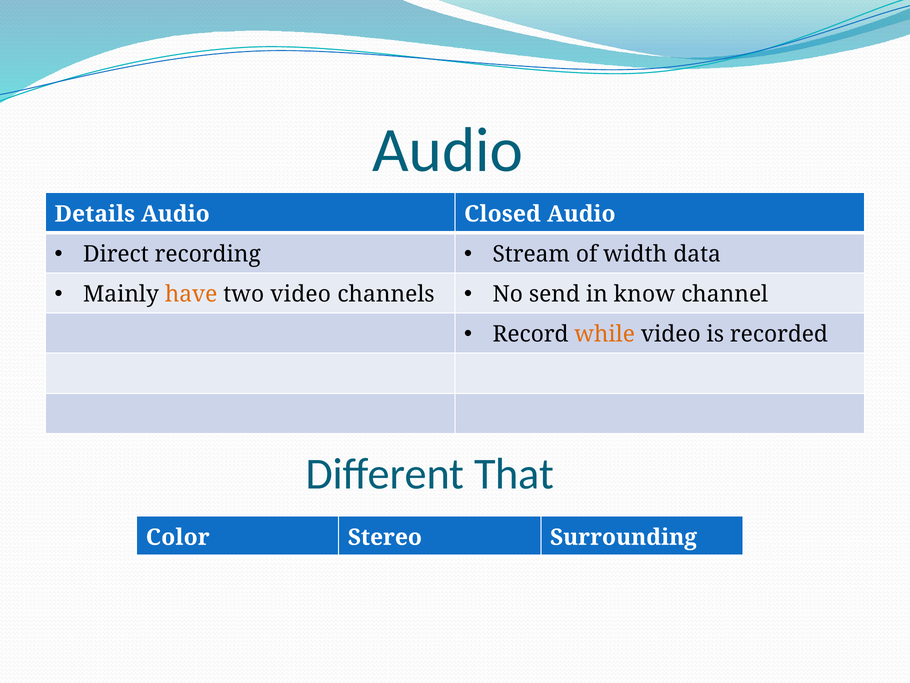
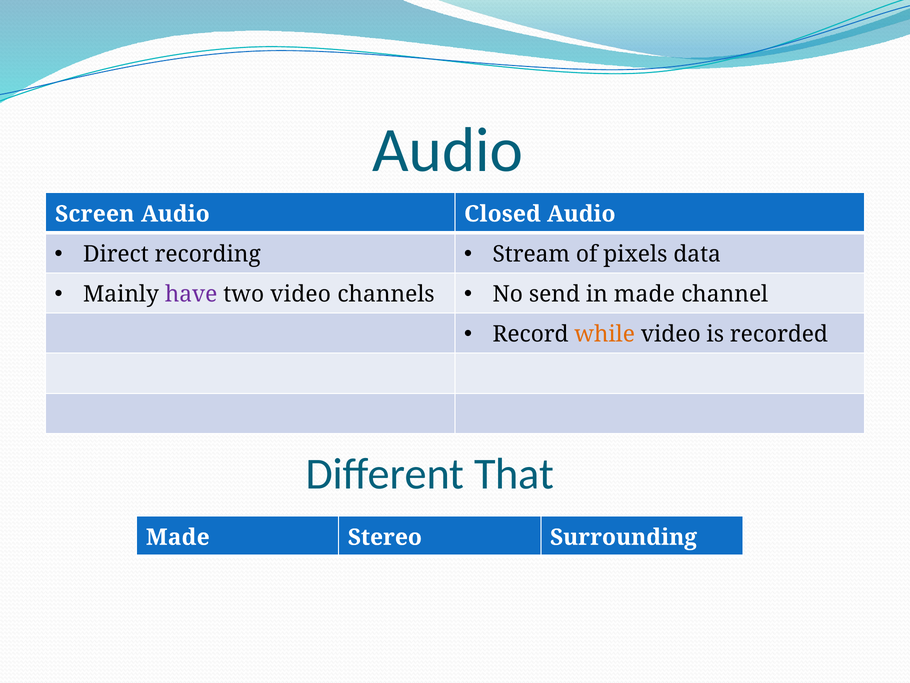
Details: Details -> Screen (95, 214)
width: width -> pixels (635, 254)
have colour: orange -> purple (191, 294)
in know: know -> made (644, 294)
Color: Color -> Made (178, 537)
